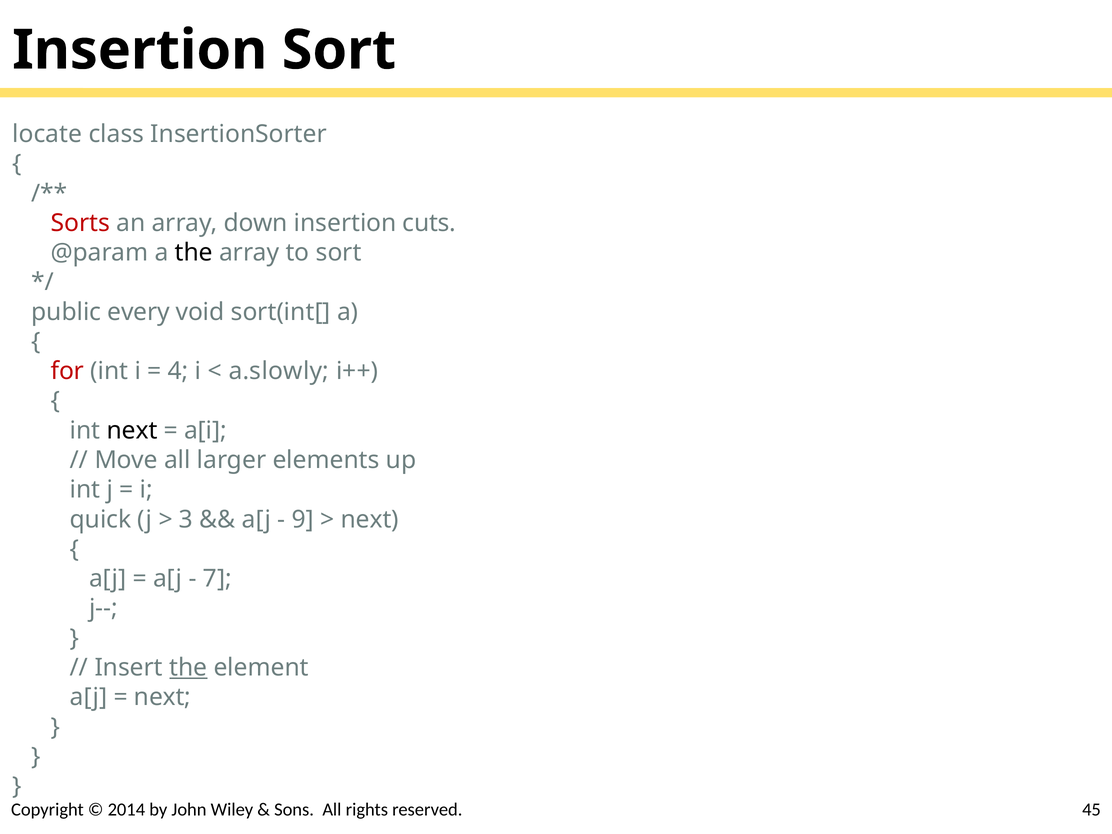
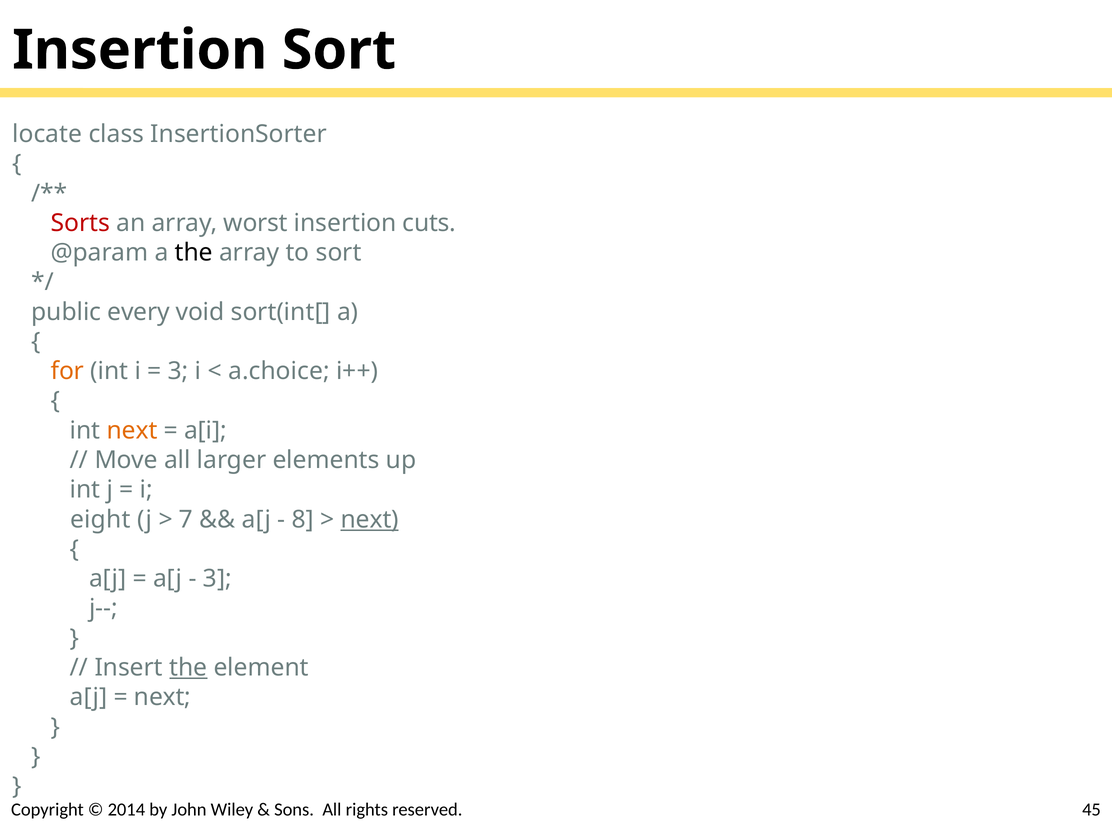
down: down -> worst (256, 223)
for colour: red -> orange (67, 371)
4: 4 -> 3 (178, 371)
a.slowly: a.slowly -> a.choice (279, 371)
next colour: black -> orange (132, 430)
quick: quick -> eight (100, 519)
3: 3 -> 7 (186, 519)
9: 9 -> 8 (303, 519)
next underline: none -> present (370, 519)
7: 7 -> 3 (217, 579)
